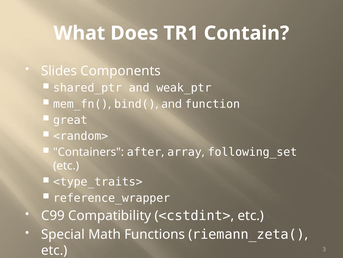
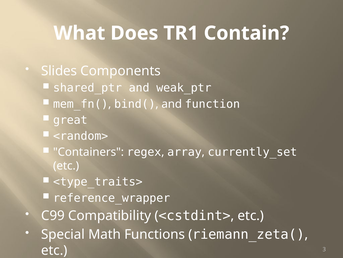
after: after -> regex (144, 152)
following_set: following_set -> currently_set (252, 152)
